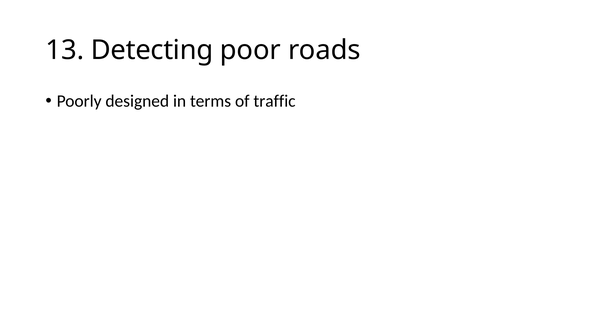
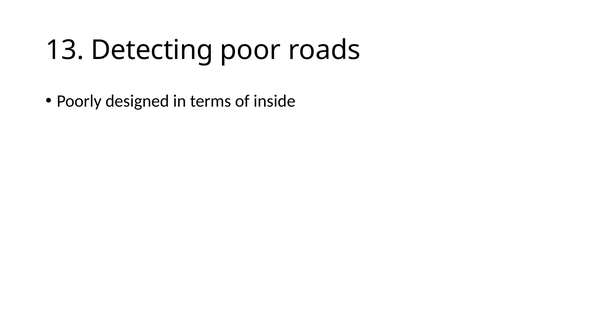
traffic: traffic -> inside (274, 101)
